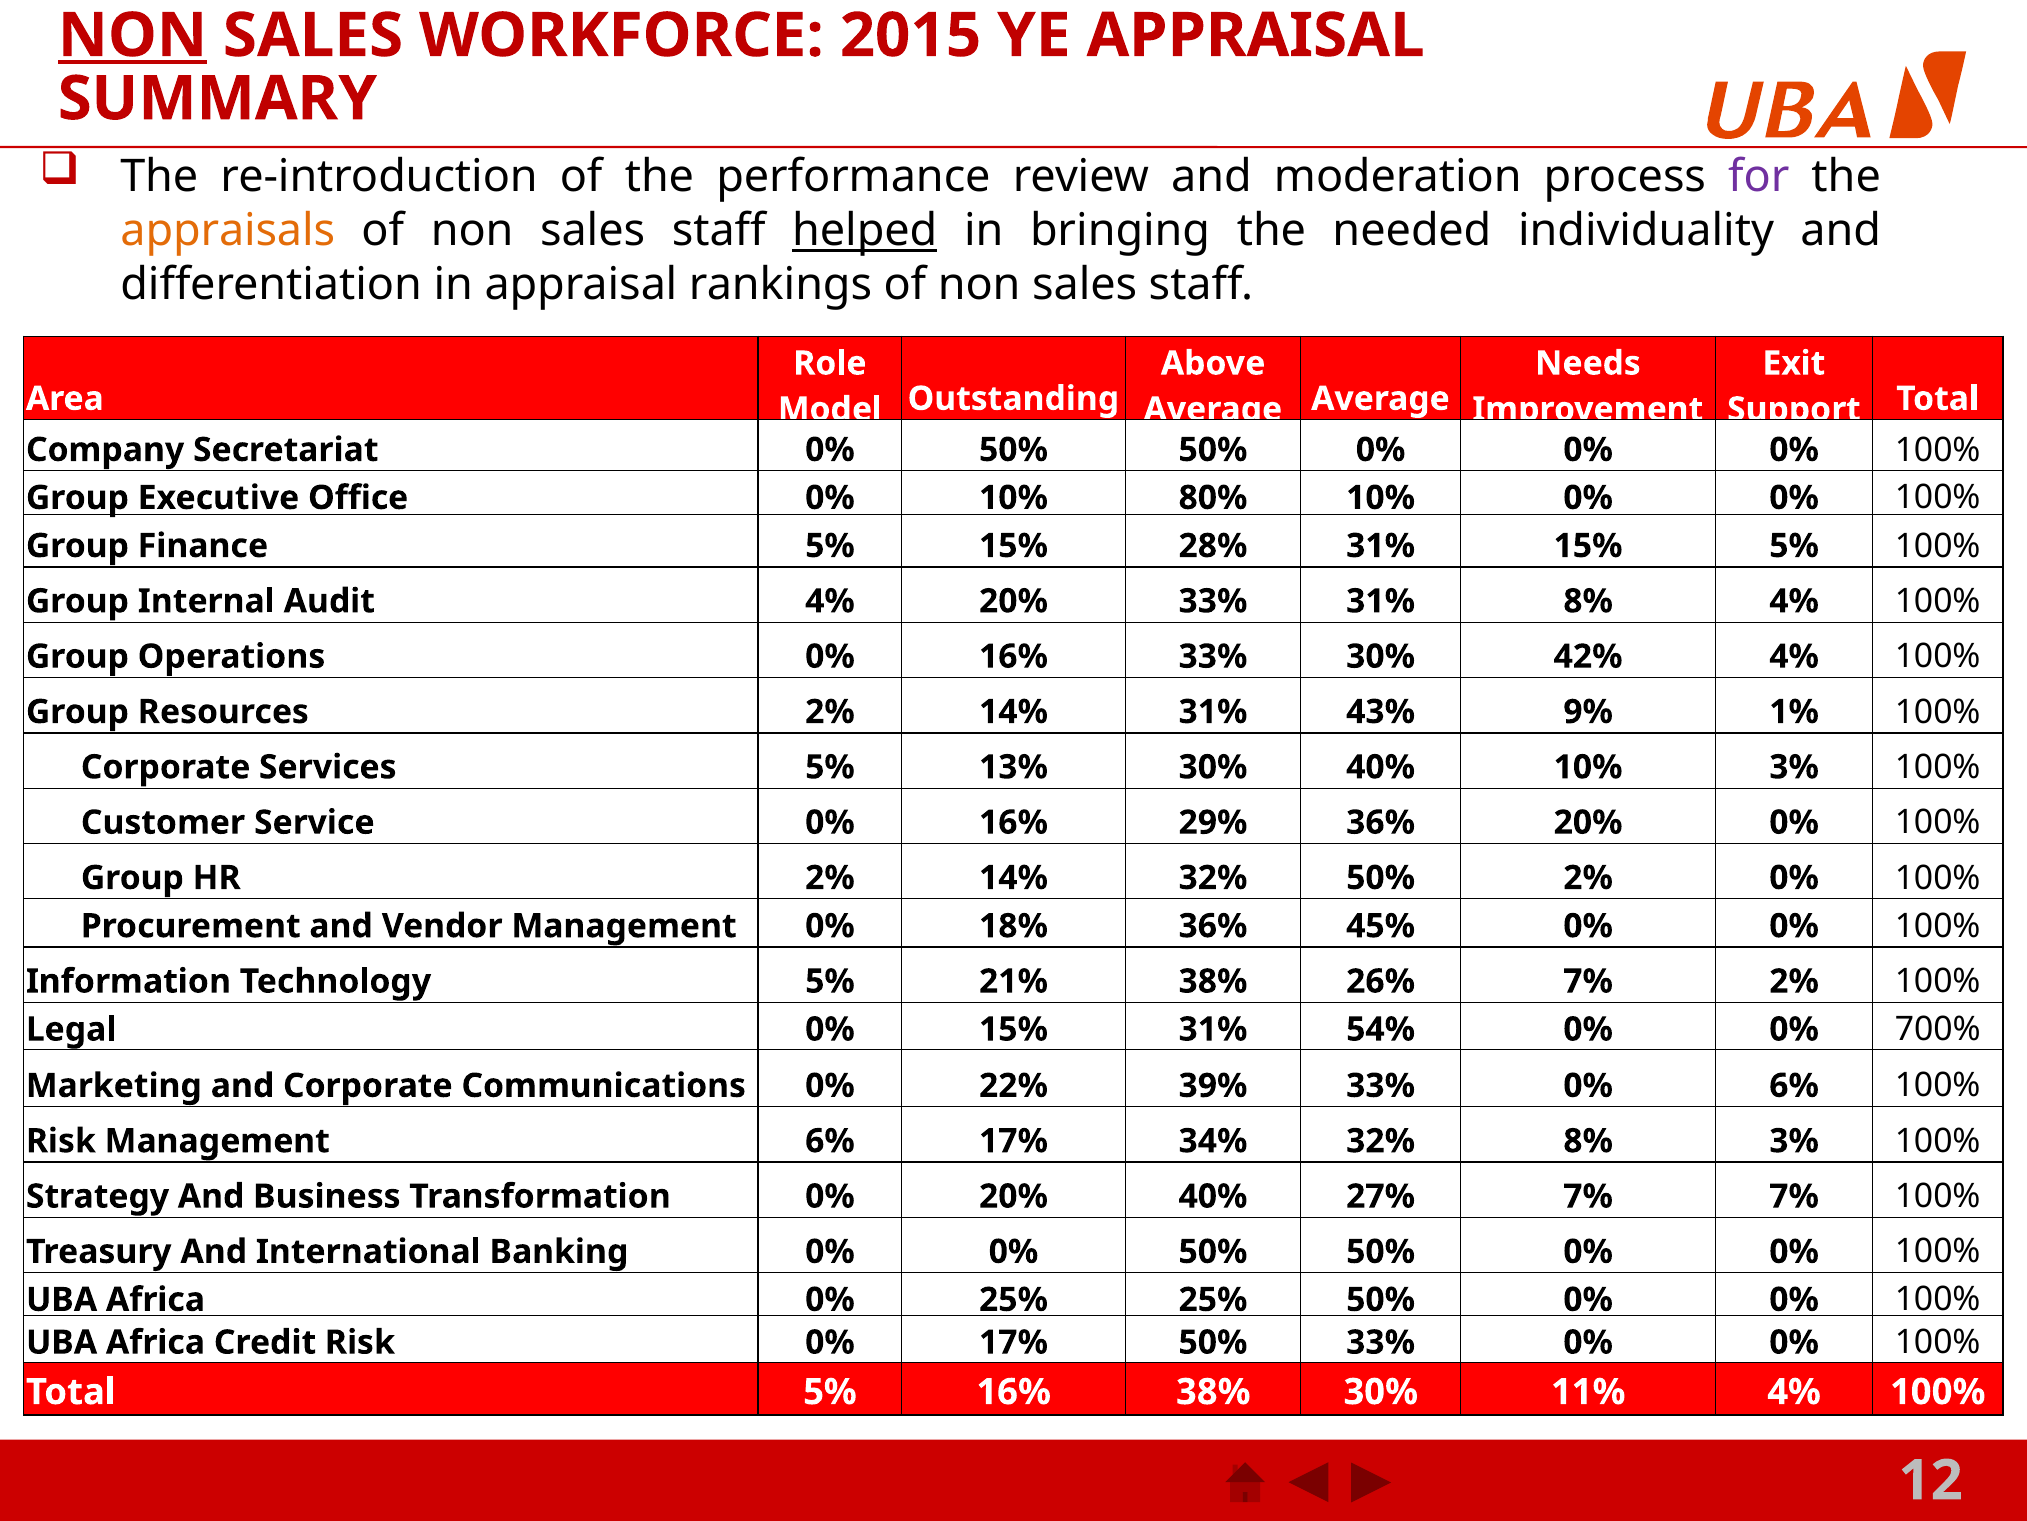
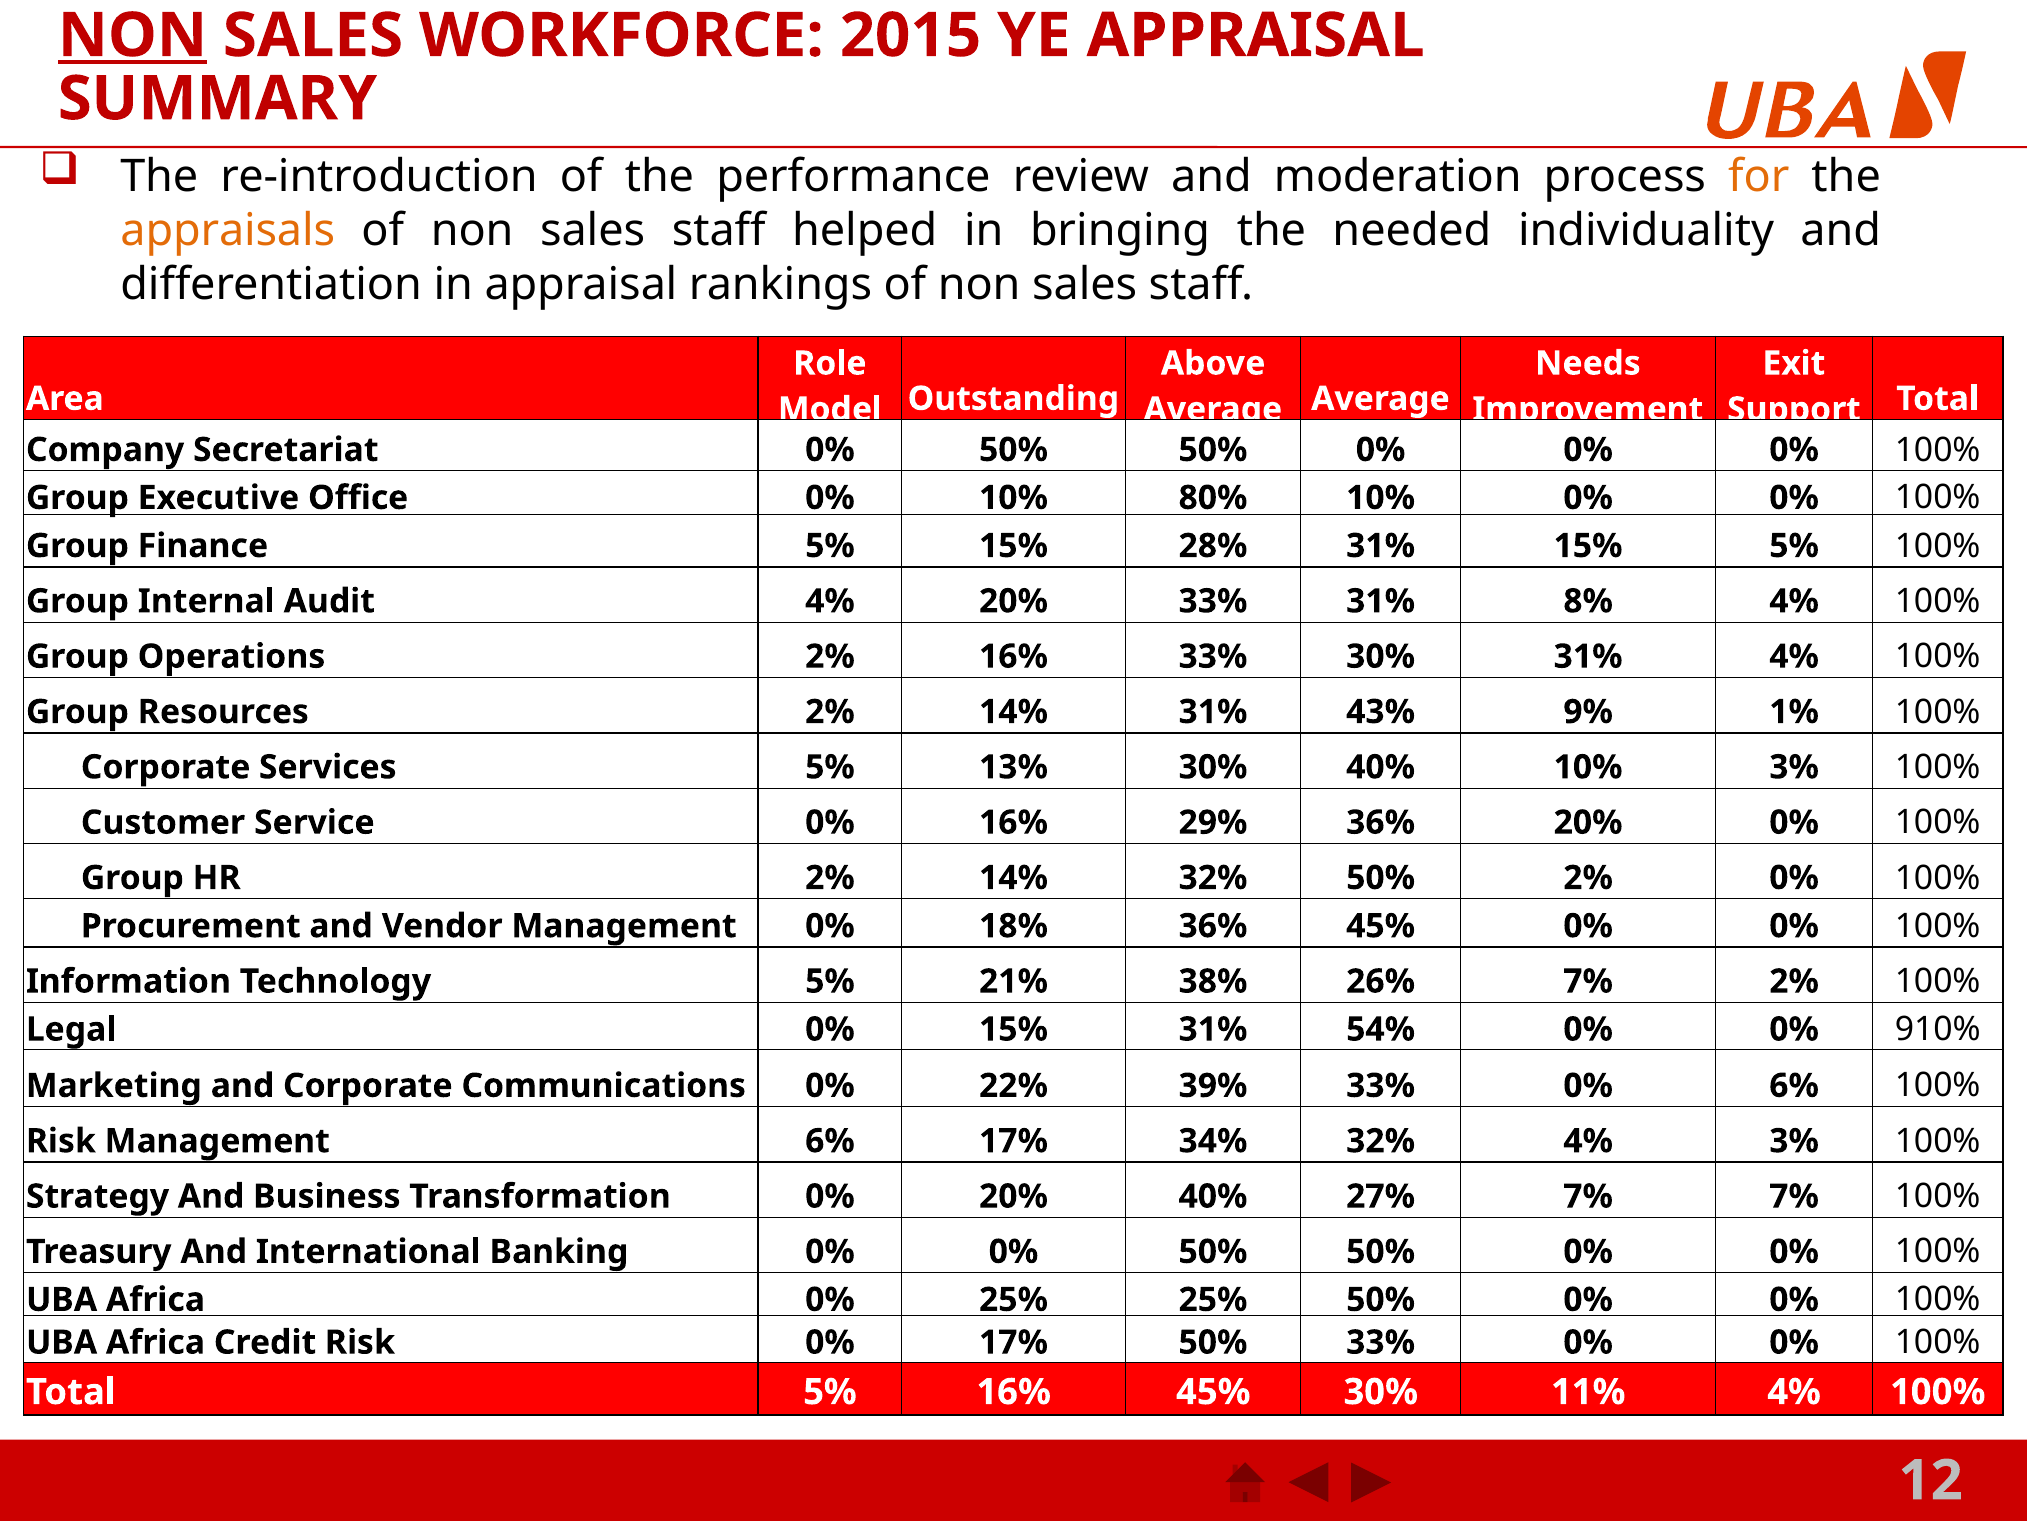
for colour: purple -> orange (1759, 177)
helped underline: present -> none (865, 231)
Operations 0%: 0% -> 2% (830, 656)
30% 42%: 42% -> 31% (1588, 656)
700%: 700% -> 910% (1938, 1029)
32% 8%: 8% -> 4% (1588, 1141)
16% 38%: 38% -> 45% (1213, 1391)
